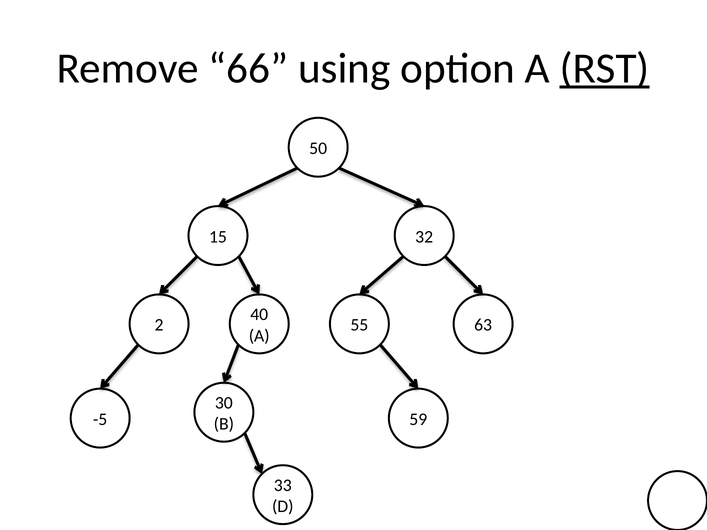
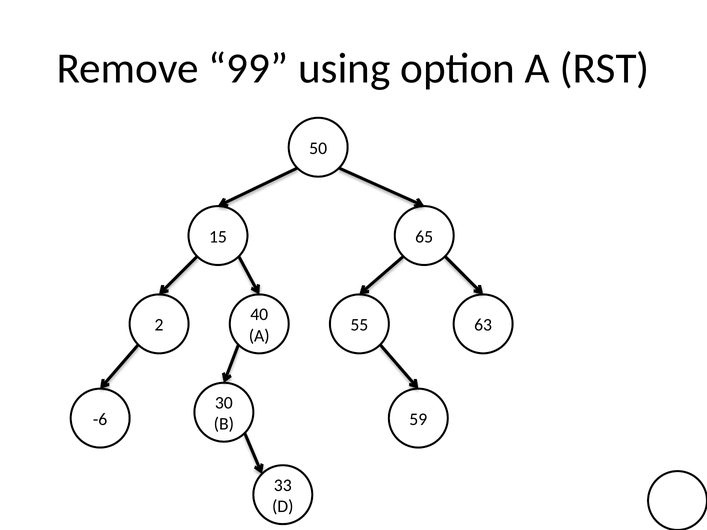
66: 66 -> 99 (248, 68)
RST underline: present -> none (605, 68)
32: 32 -> 65 (424, 237)
-5: -5 -> -6 (100, 420)
